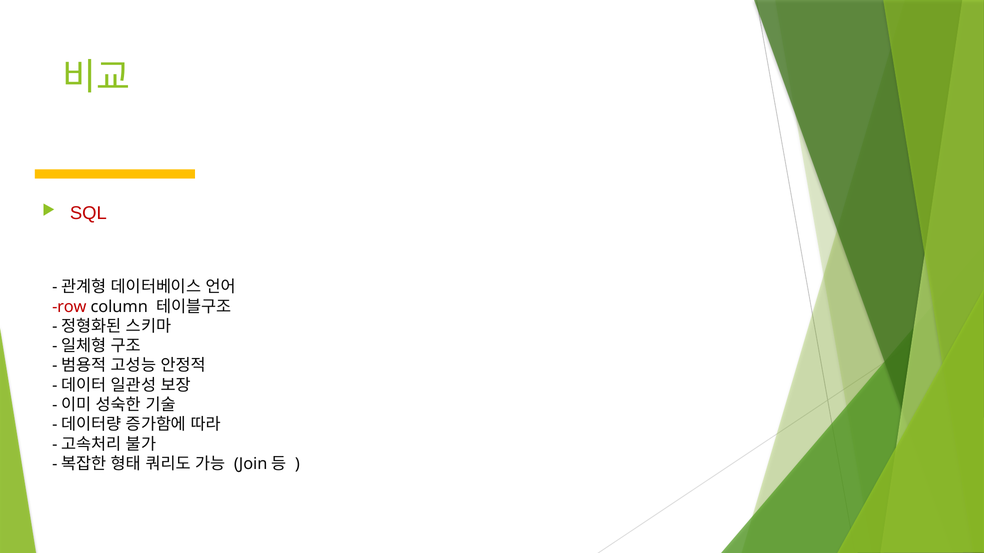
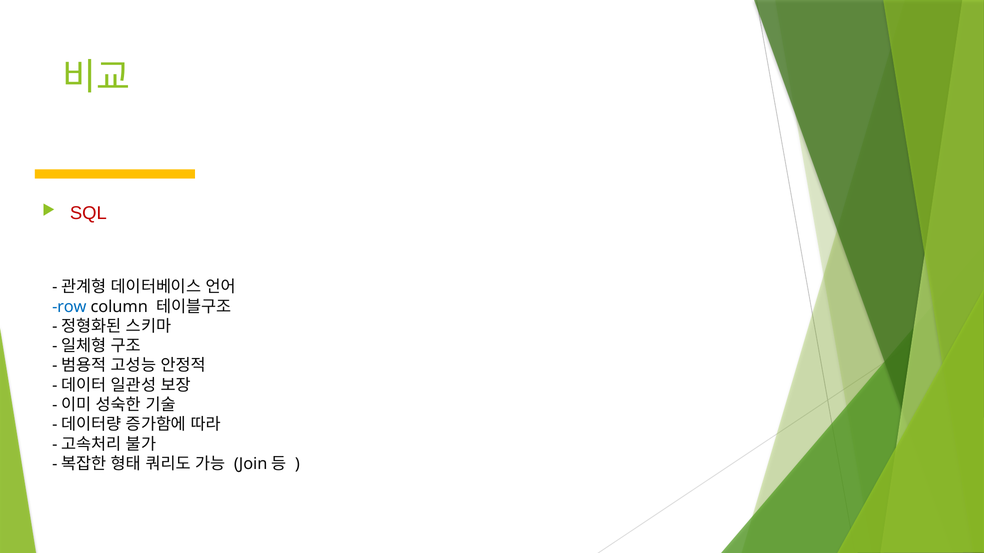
row colour: red -> blue (69, 307)
